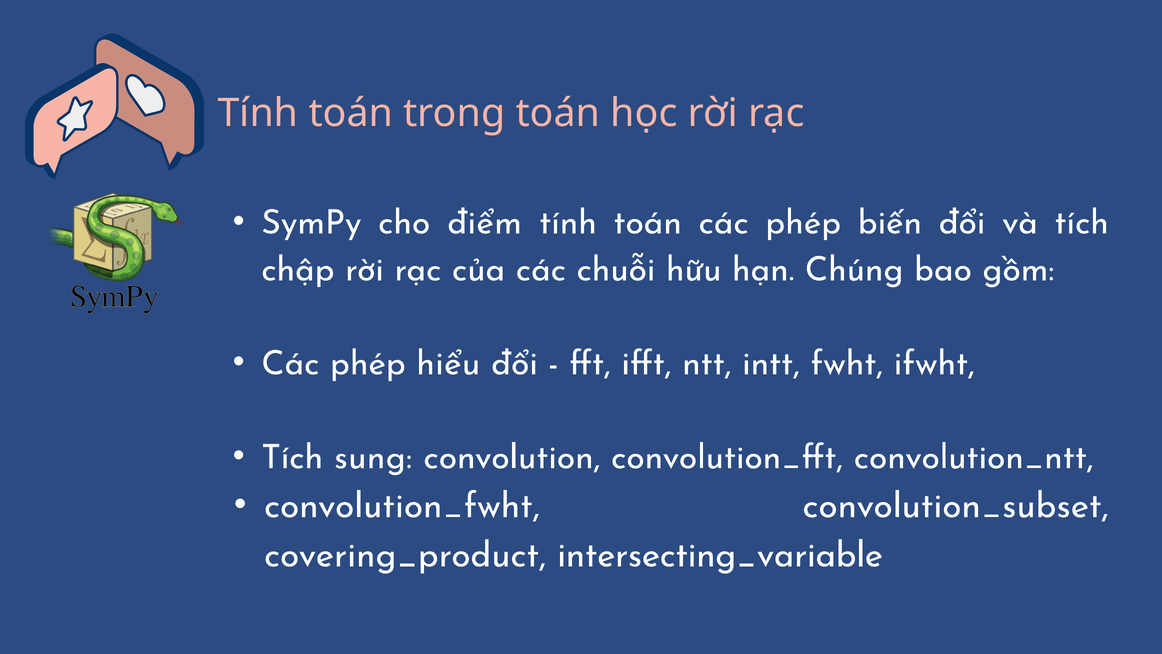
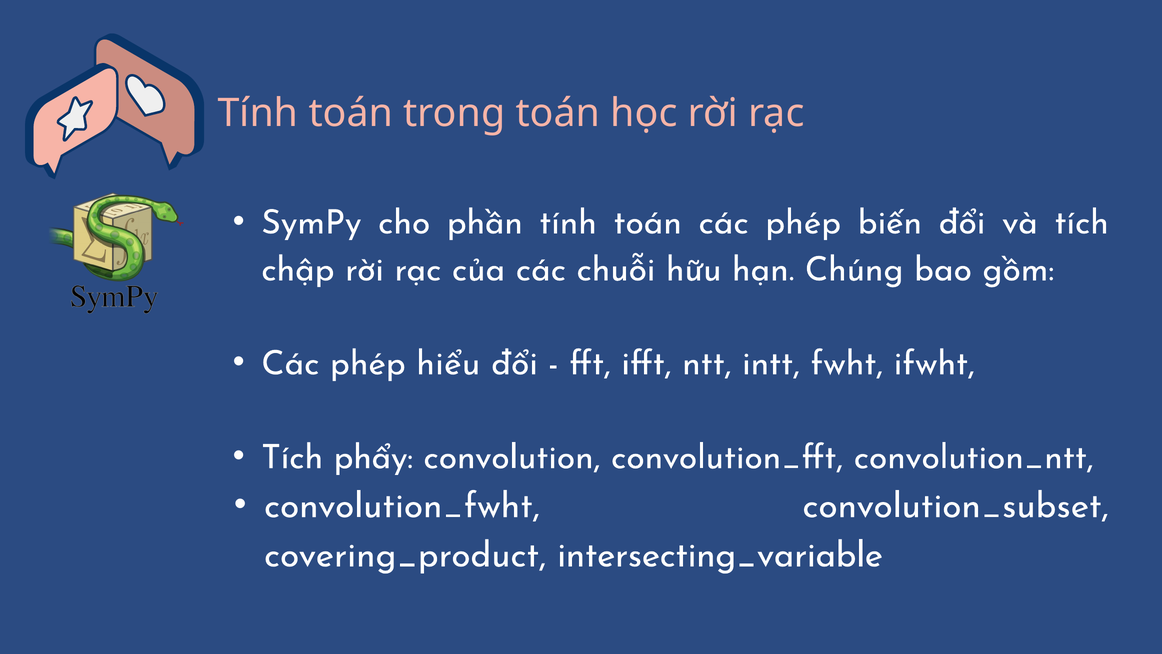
điểm: điểm -> phần (485, 222)
sung: sung -> phẩy (373, 457)
